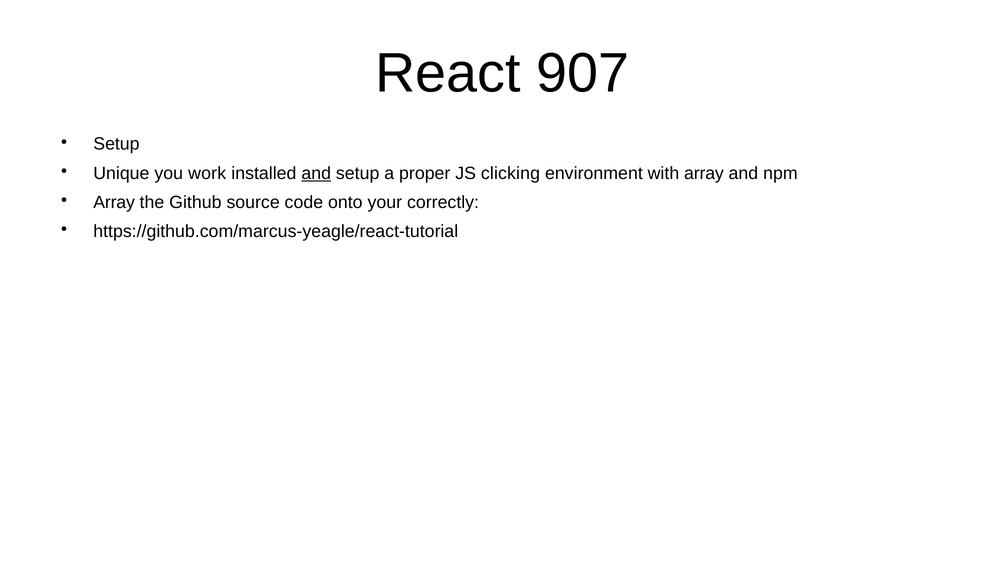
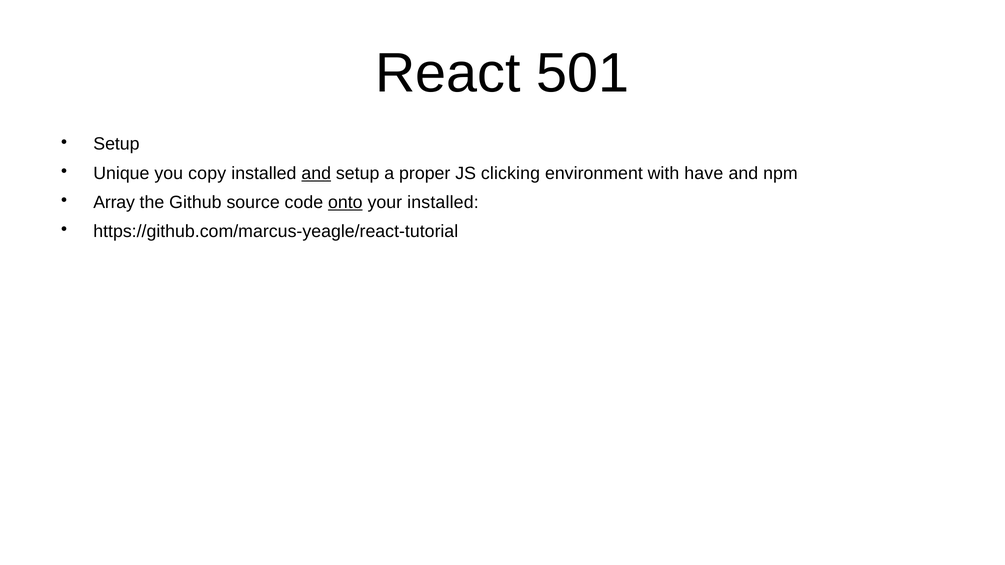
907: 907 -> 501 (583, 74)
work: work -> copy (207, 173)
with array: array -> have (704, 173)
onto underline: none -> present (345, 202)
your correctly: correctly -> installed (443, 202)
